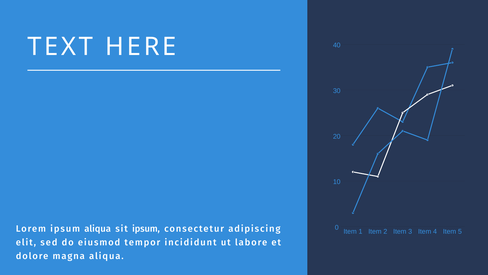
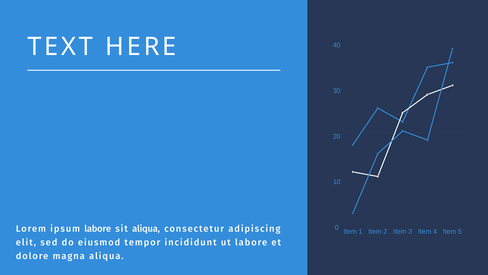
ipsum aliqua: aliqua -> labore (98, 228)
sit ipsum: ipsum -> aliqua (146, 228)
